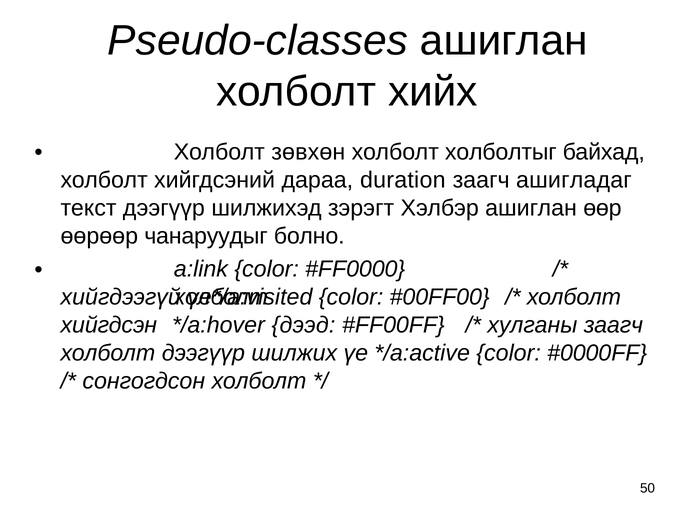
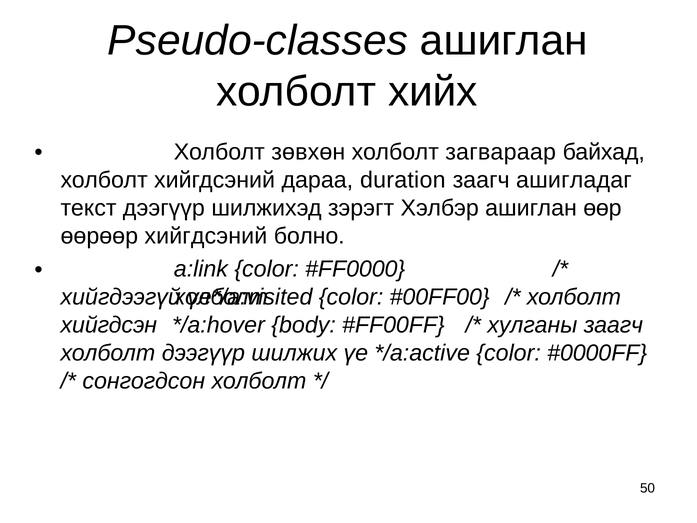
холболтыг: холболтыг -> загвараар (501, 152)
өөрөөр чанаруудыг: чанаруудыг -> хийгдсэний (206, 236)
дээд: дээд -> body (304, 325)
